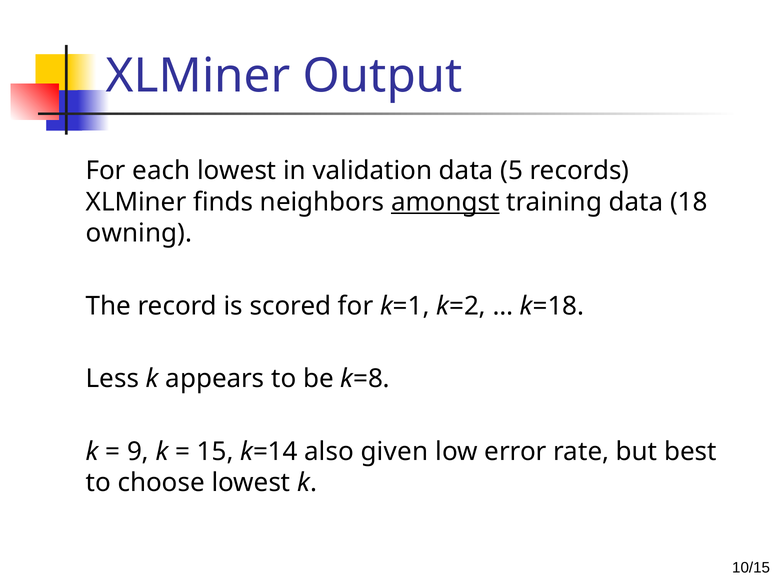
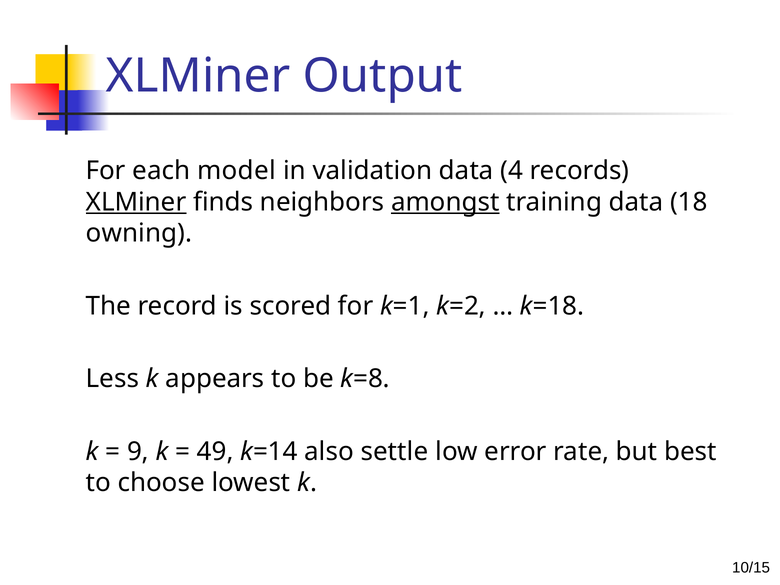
each lowest: lowest -> model (237, 171)
5: 5 -> 4 (512, 171)
XLMiner underline: none -> present (136, 202)
15: 15 -> 49 (215, 452)
given: given -> settle (395, 452)
